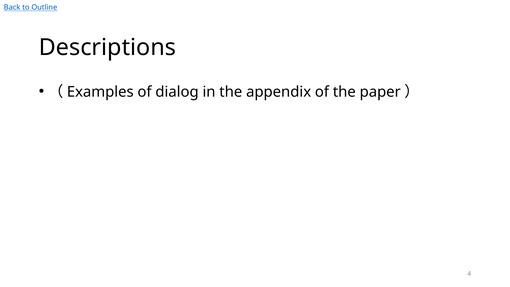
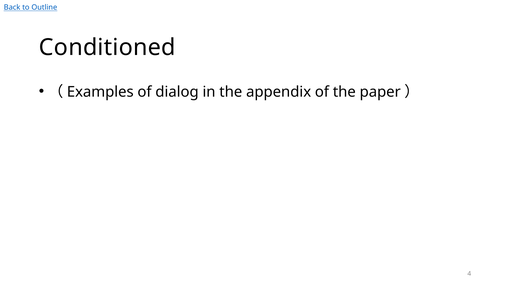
Descriptions: Descriptions -> Conditioned (107, 47)
